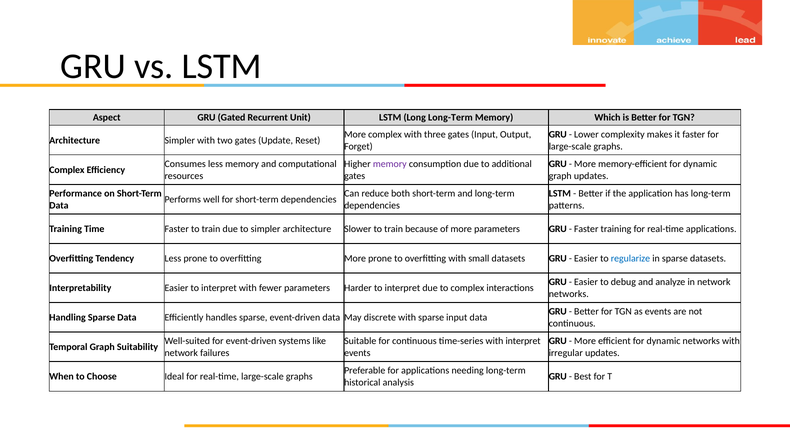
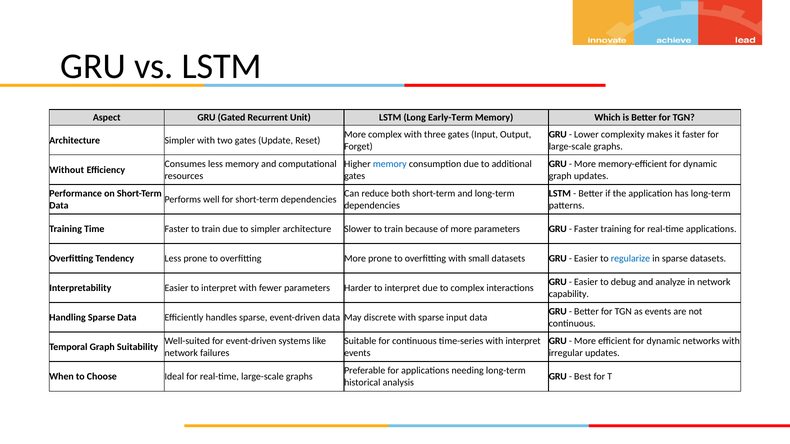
Long Long-Term: Long-Term -> Early-Term (450, 118)
memory colour: purple -> blue (390, 164)
Complex: Complex -> Without (67, 170)
networks: networks -> capability (569, 294)
